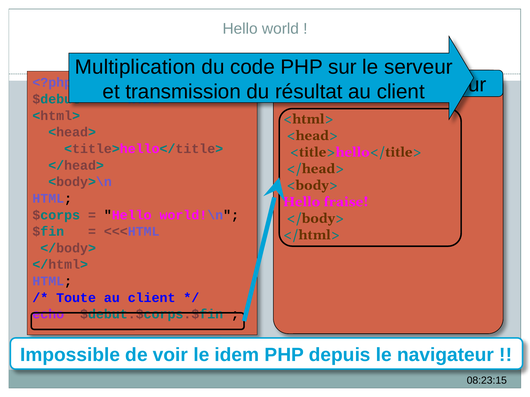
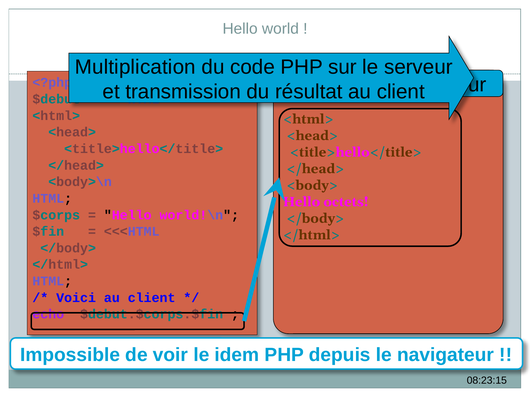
fraise: fraise -> octets (346, 202)
Toute: Toute -> Voici (76, 298)
